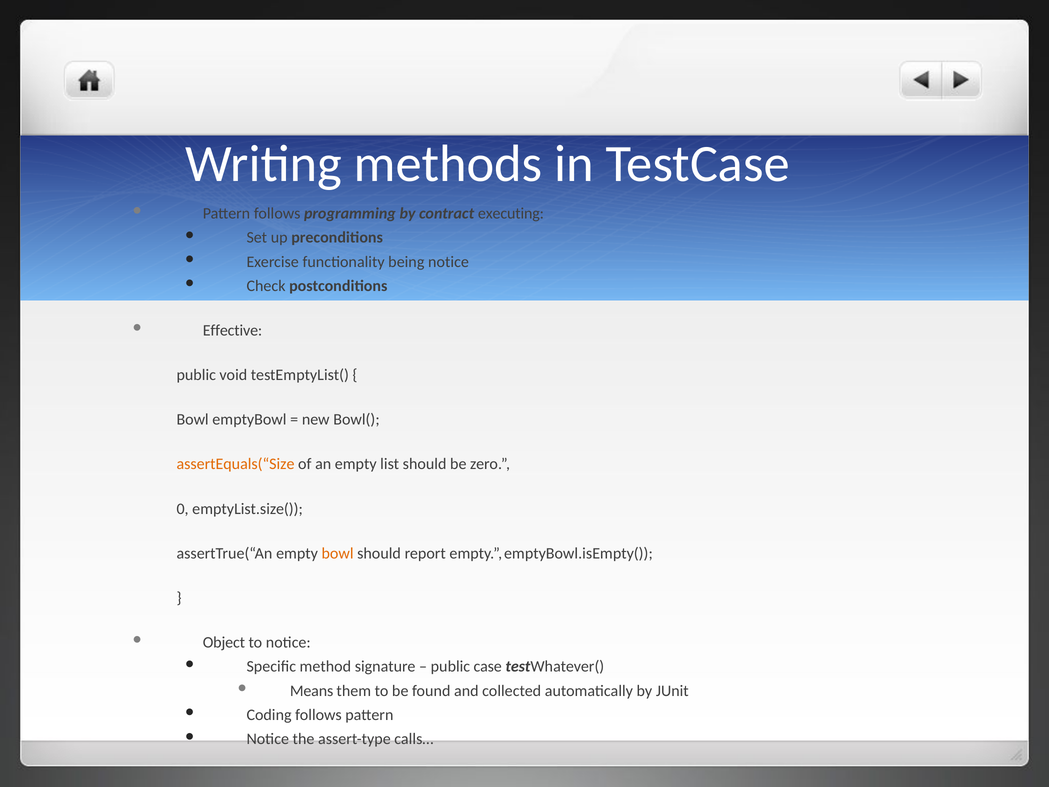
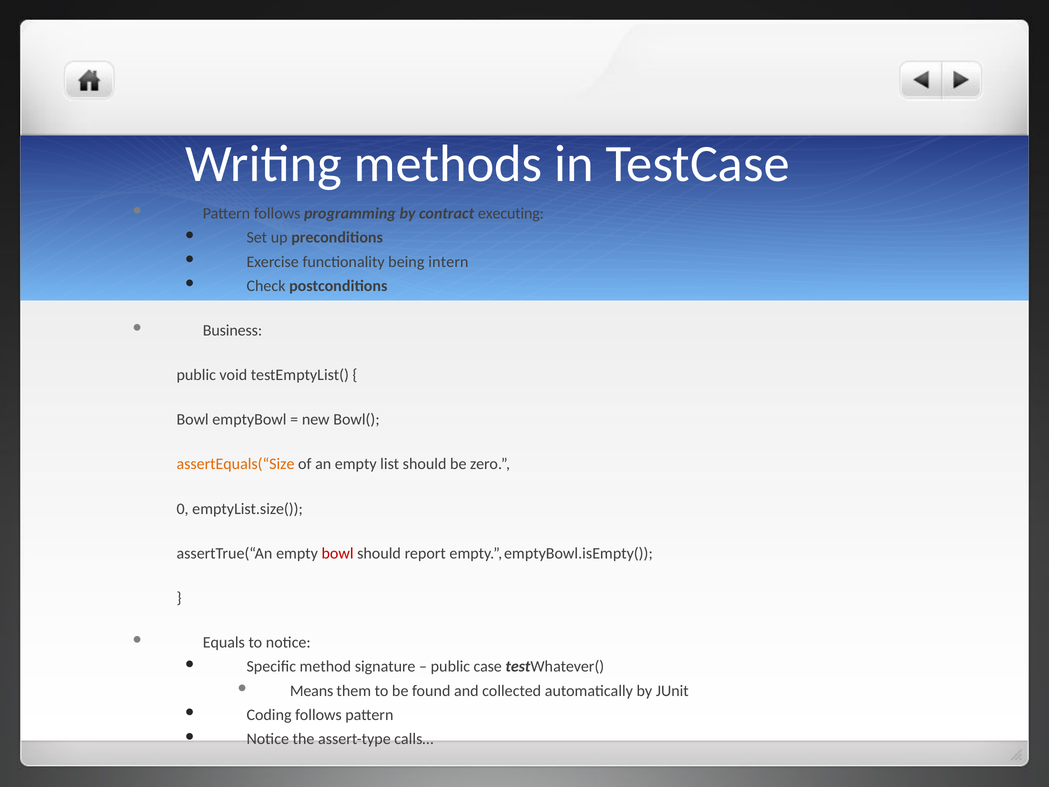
being notice: notice -> intern (448, 262)
Effective: Effective -> Business (232, 330)
bowl colour: orange -> red (338, 553)
Object: Object -> Equals (224, 642)
